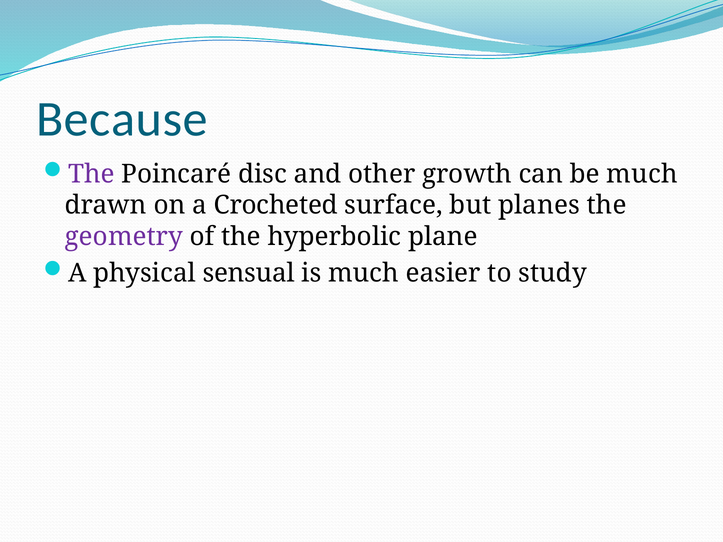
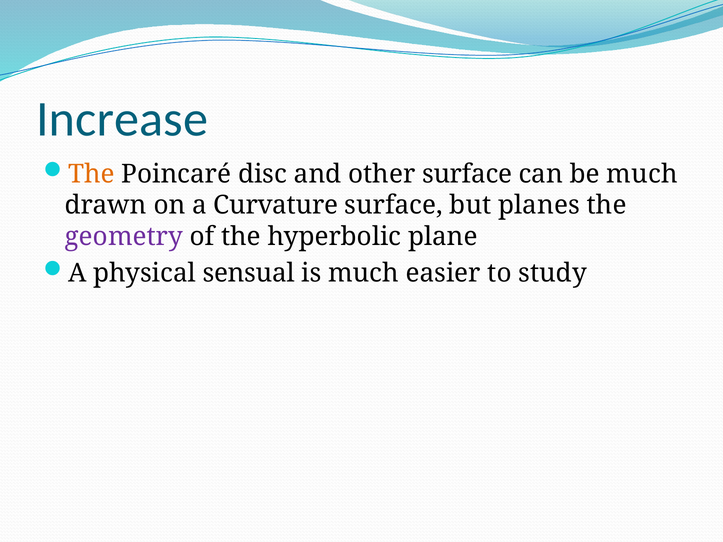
Because: Because -> Increase (122, 119)
The colour: purple -> orange (91, 174)
other growth: growth -> surface (467, 174)
Crocheted: Crocheted -> Curvature (276, 205)
